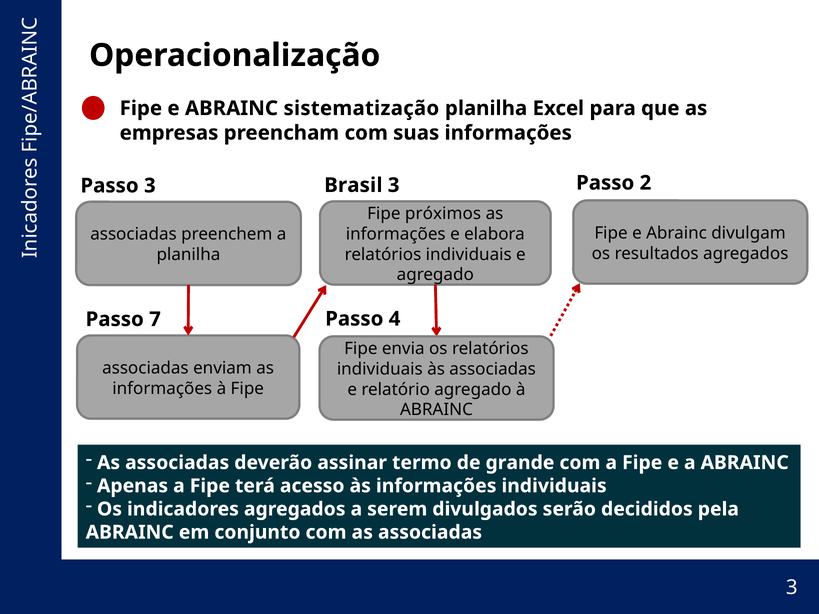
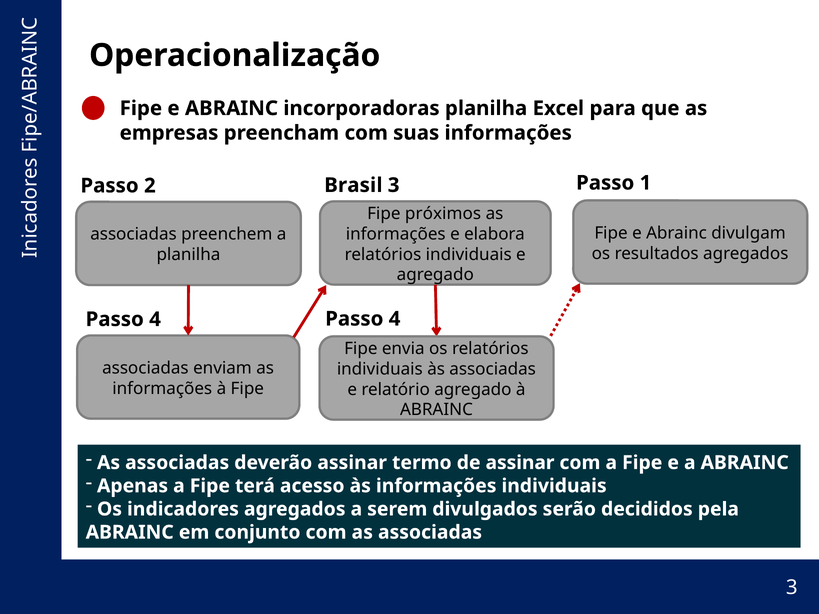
sistematização: sistematização -> incorporadoras (361, 108)
2: 2 -> 1 (646, 183)
Passo 3: 3 -> 2 (150, 186)
7: 7 -> 4 (155, 319)
de grande: grande -> assinar (520, 463)
